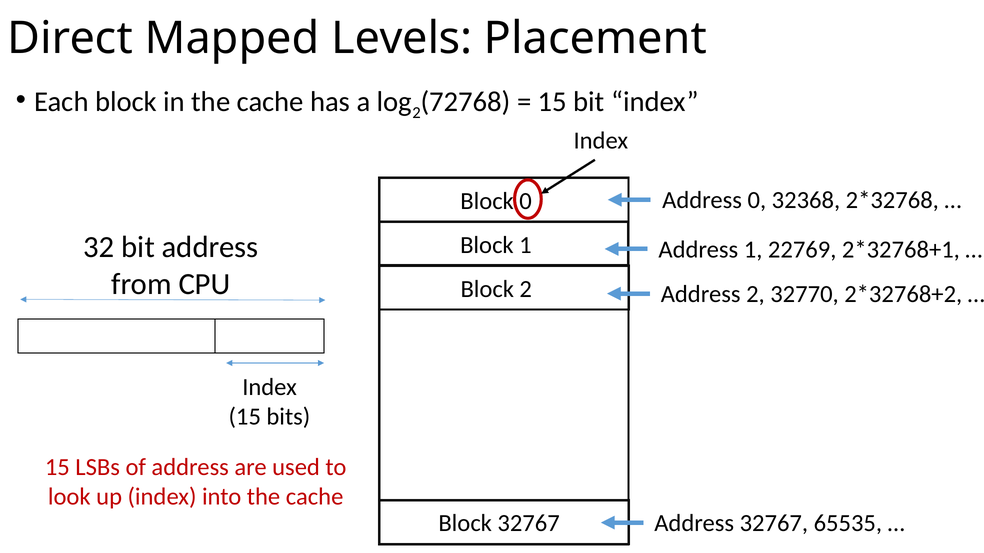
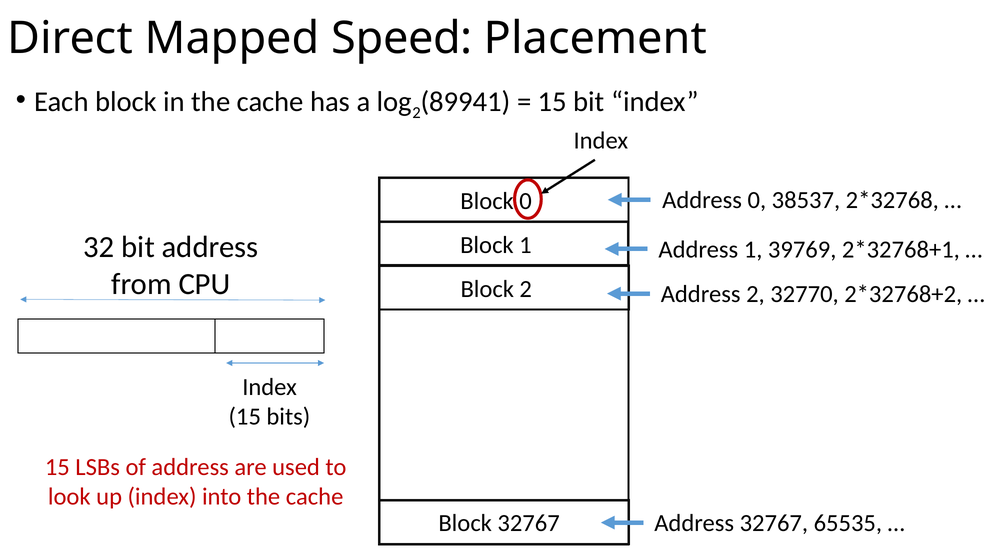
Levels: Levels -> Speed (402, 38)
72768: 72768 -> 89941 (466, 102)
32368: 32368 -> 38537 (806, 201)
22769: 22769 -> 39769 (802, 250)
